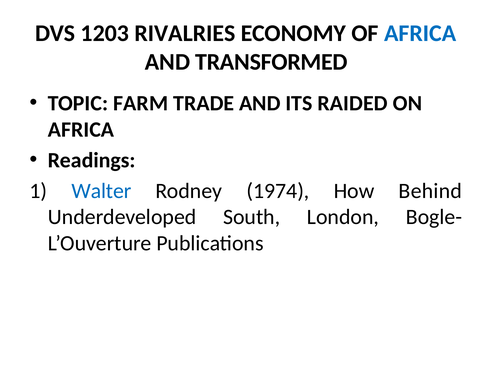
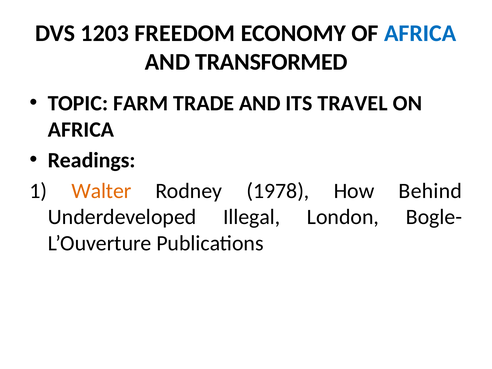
RIVALRIES: RIVALRIES -> FREEDOM (185, 33)
RAIDED: RAIDED -> TRAVEL (353, 103)
Walter colour: blue -> orange (101, 191)
1974: 1974 -> 1978 (278, 191)
South: South -> Illegal (252, 217)
